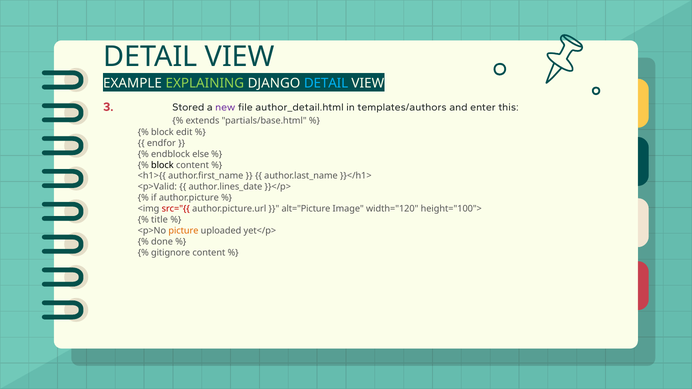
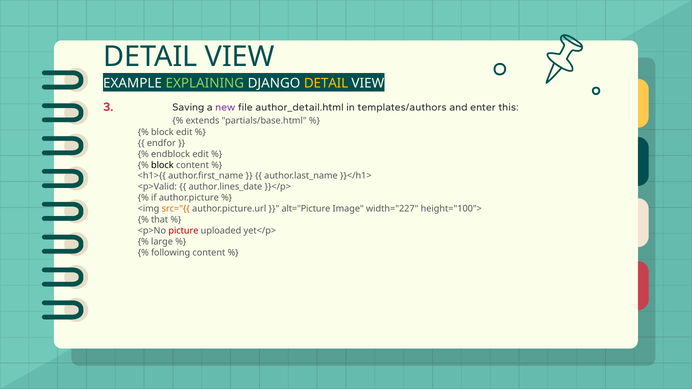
DETAIL colour: light blue -> yellow (326, 83)
Stored: Stored -> Saving (188, 107)
endblock else: else -> edit (201, 154)
src="{{ colour: red -> orange (176, 209)
width="120: width="120 -> width="227 (392, 209)
title: title -> that (160, 220)
picture colour: orange -> red (183, 231)
done: done -> large (162, 242)
gitignore: gitignore -> following (171, 253)
